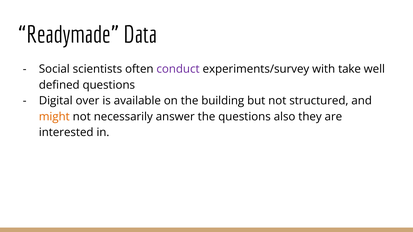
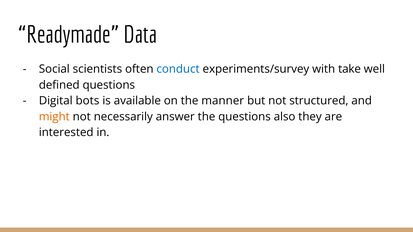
conduct colour: purple -> blue (178, 69)
over: over -> bots (87, 101)
building: building -> manner (223, 101)
